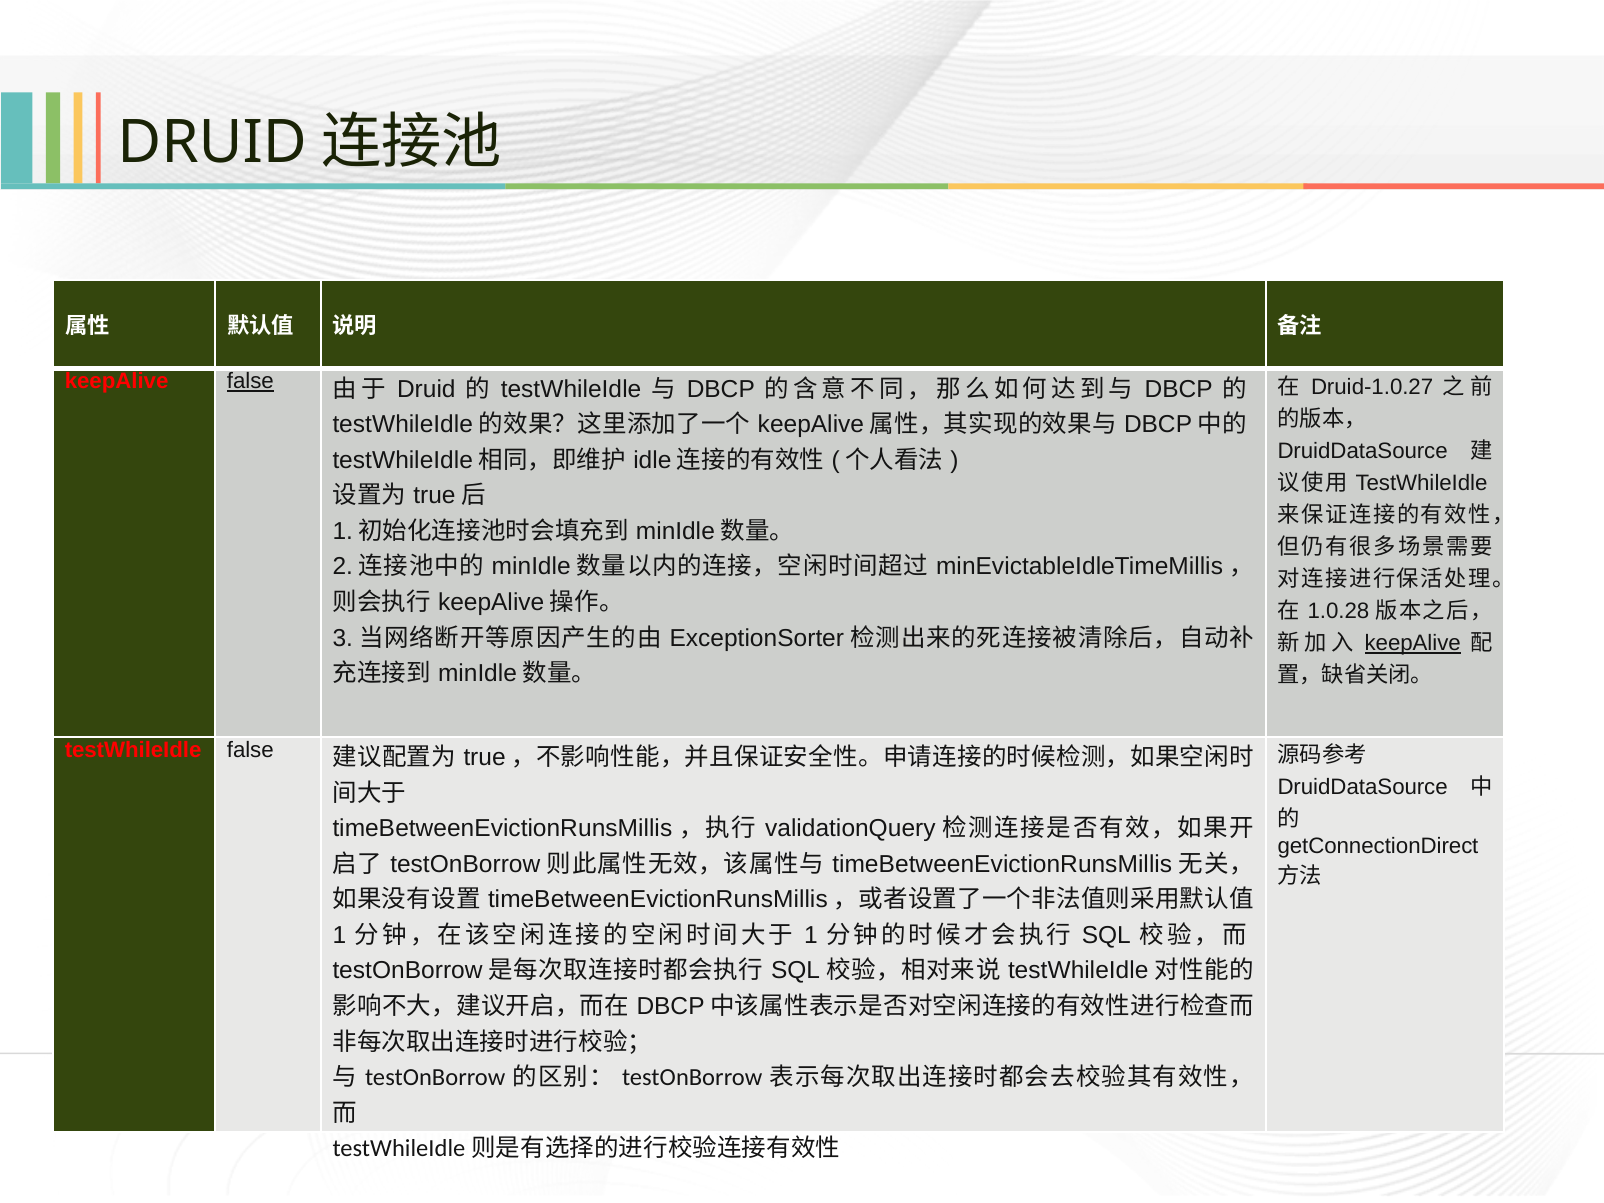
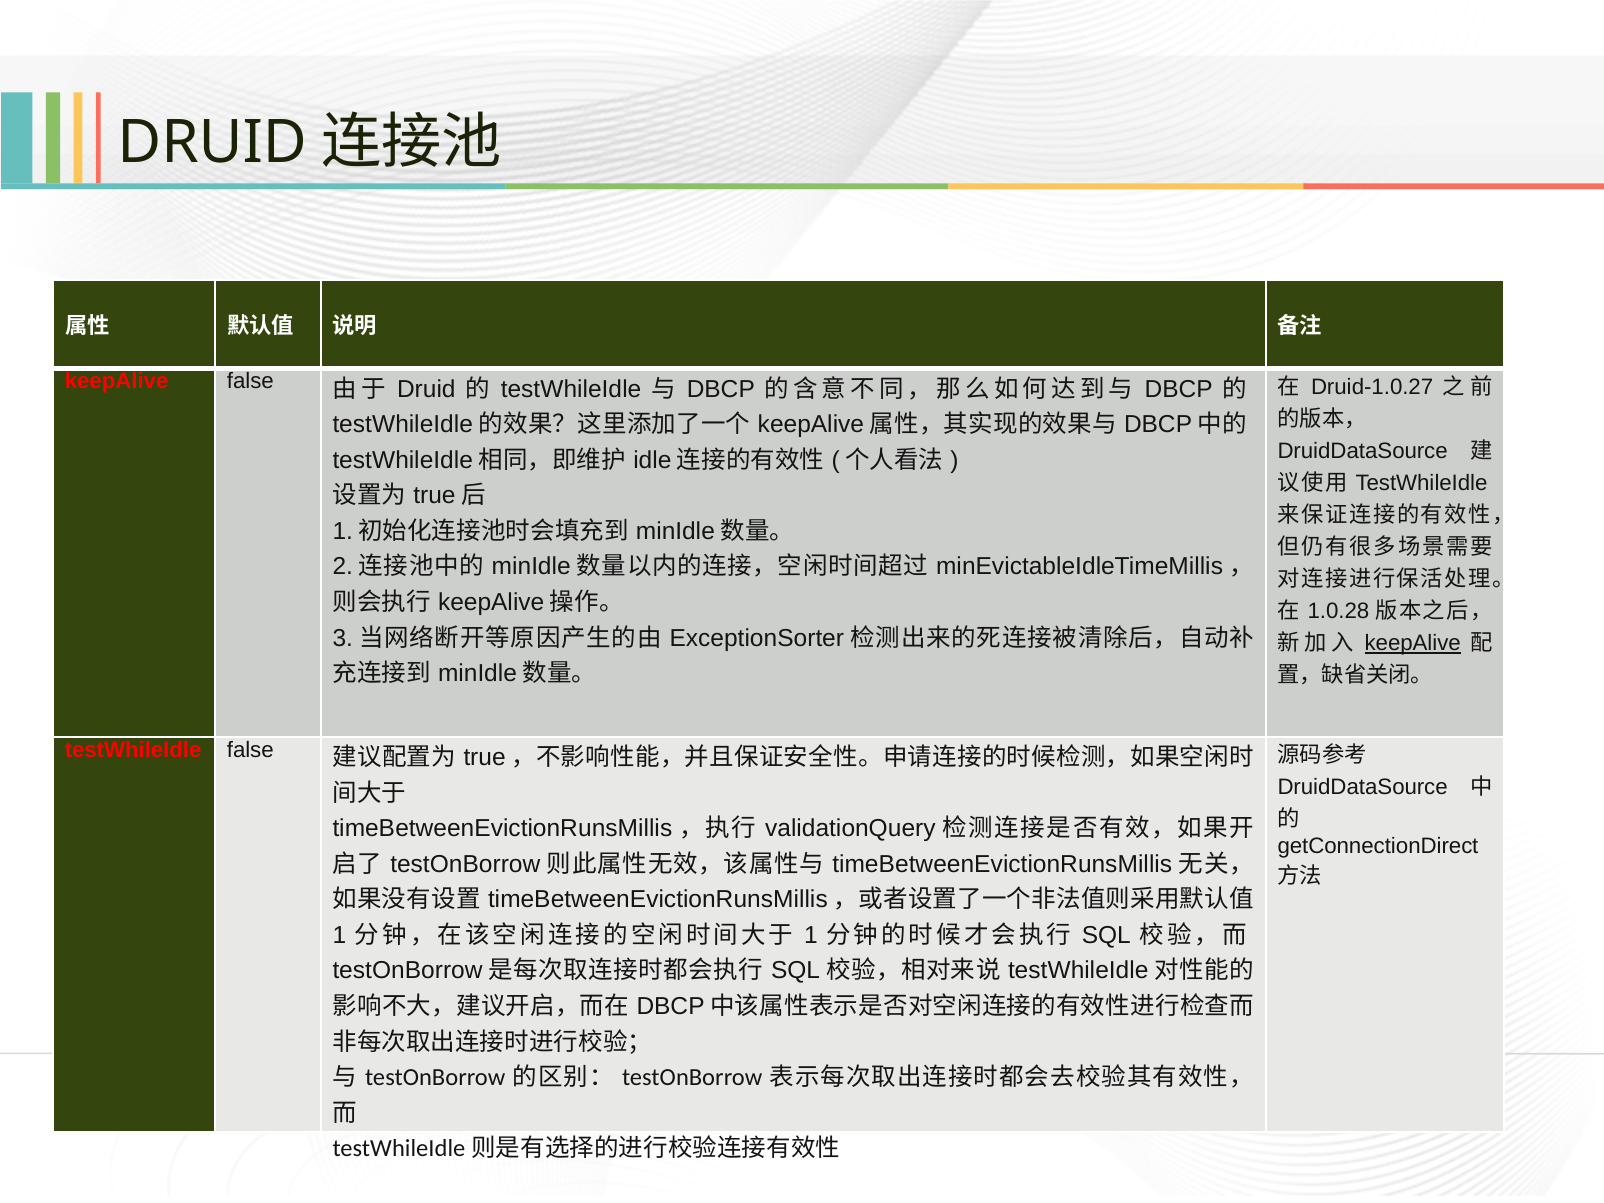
false underline: present -> none (250, 381)
